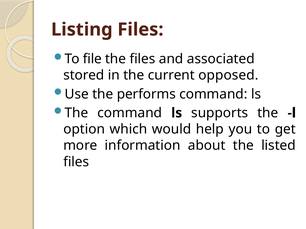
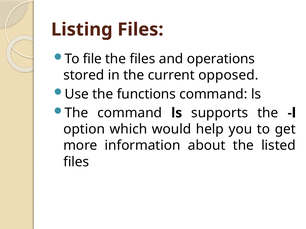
associated: associated -> operations (221, 59)
performs: performs -> functions (146, 94)
